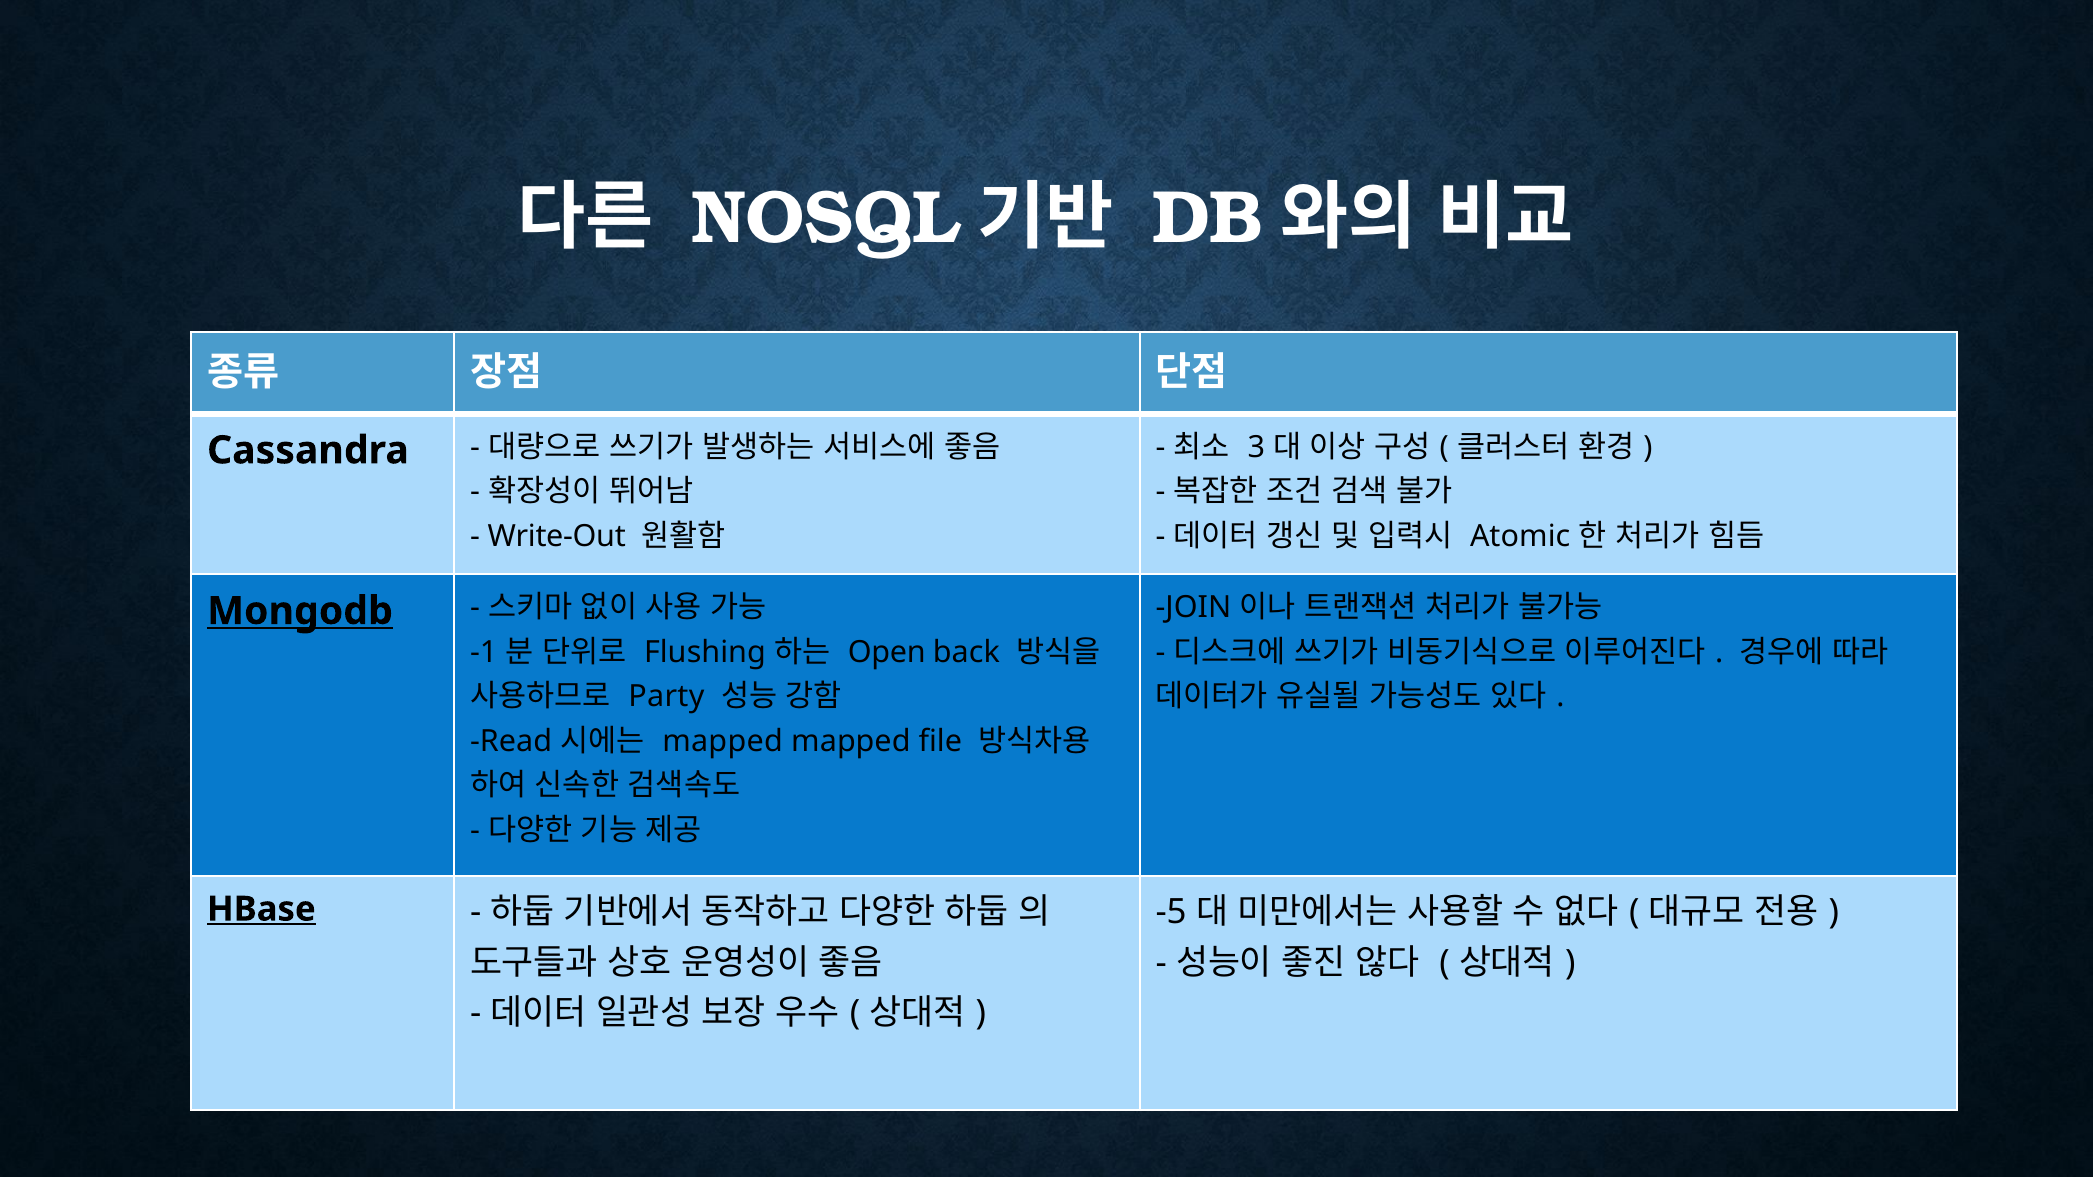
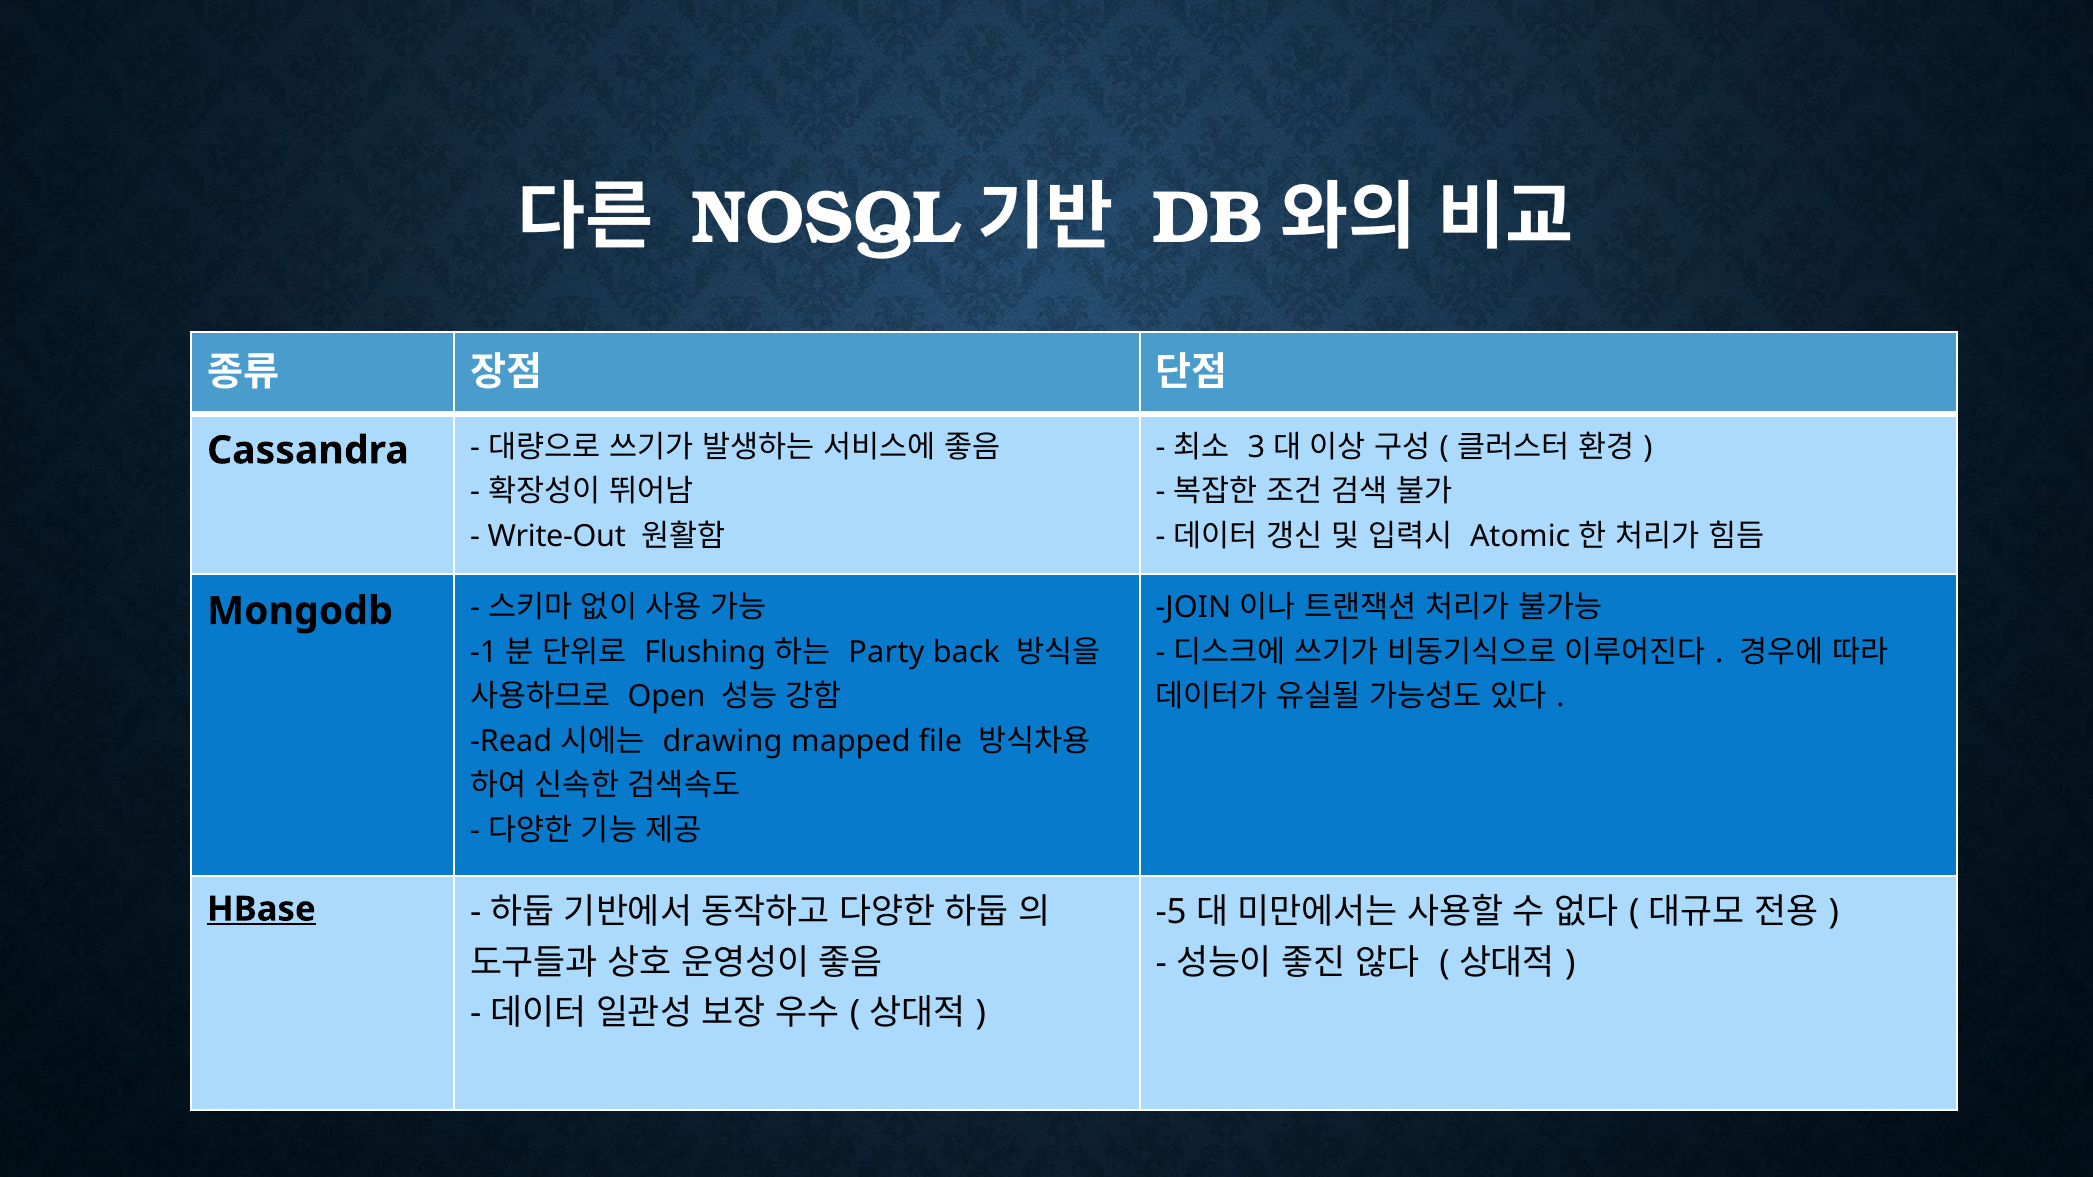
Mongodb underline: present -> none (300, 611)
Open: Open -> Party (886, 652)
Party: Party -> Open (667, 697)
mapped: mapped -> drawing (723, 741)
